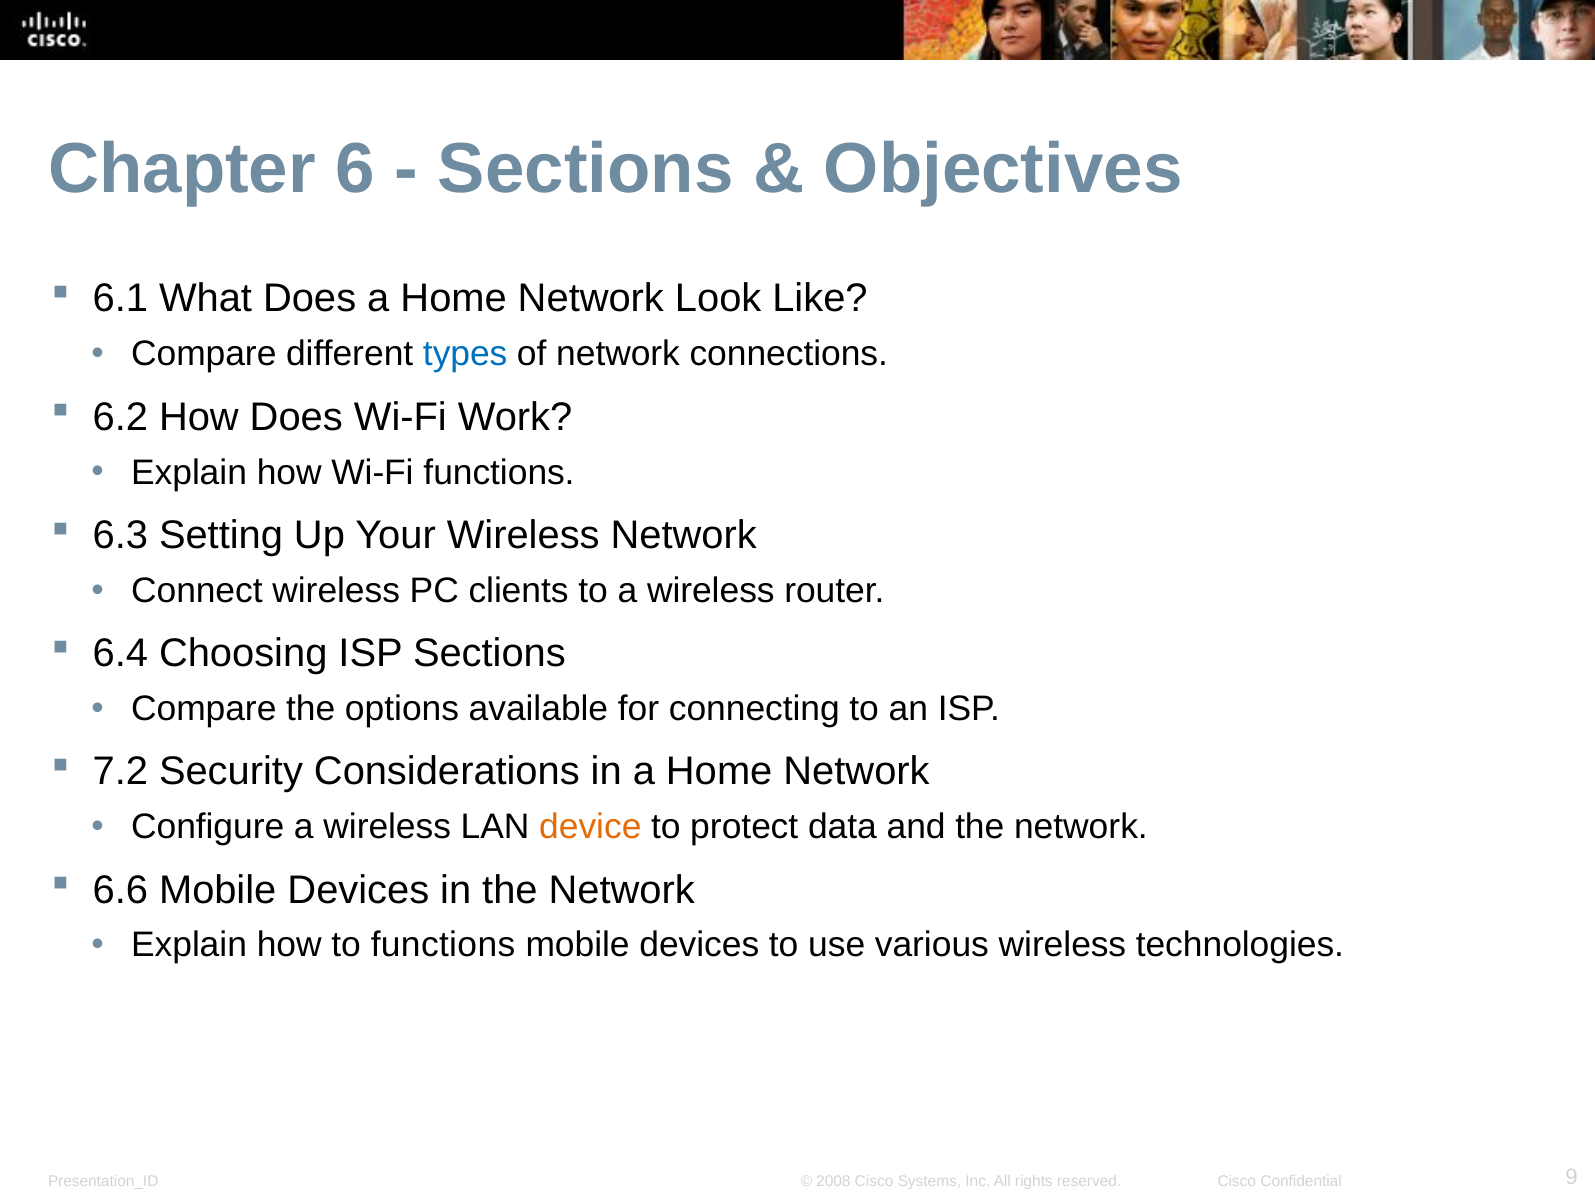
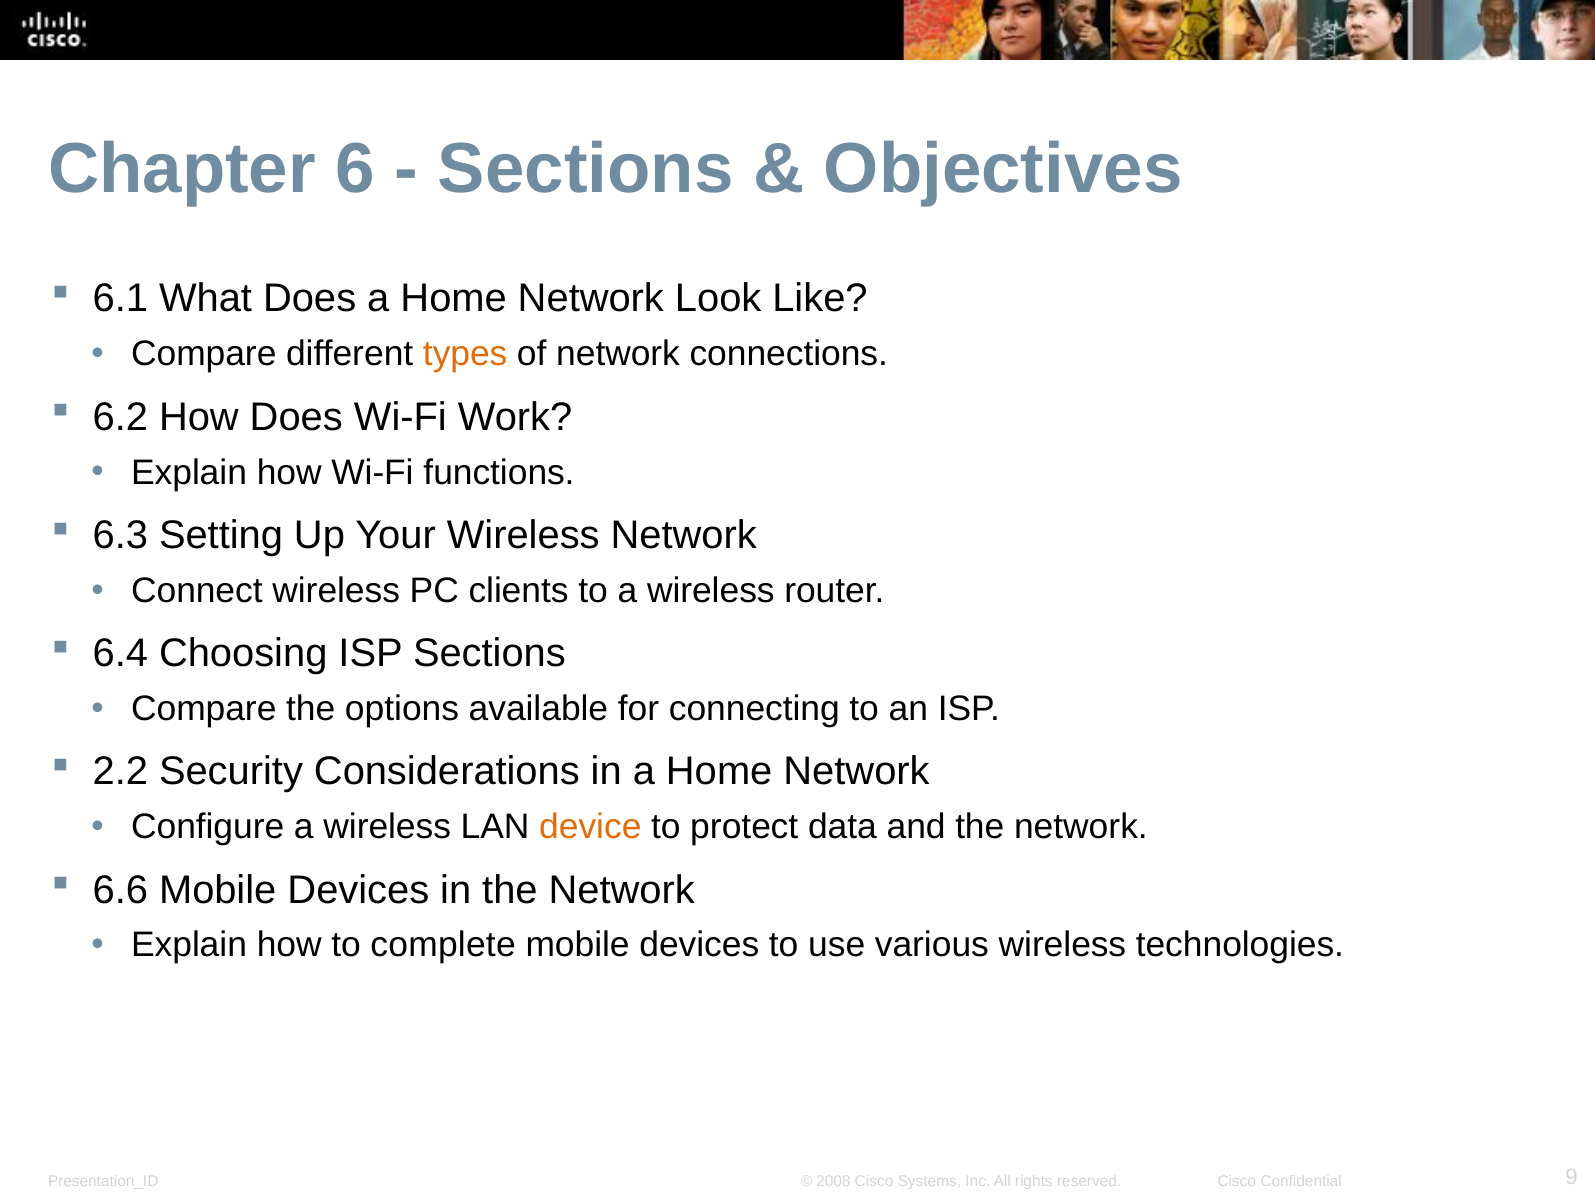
types colour: blue -> orange (465, 354)
7.2: 7.2 -> 2.2 (120, 772)
to functions: functions -> complete (443, 945)
